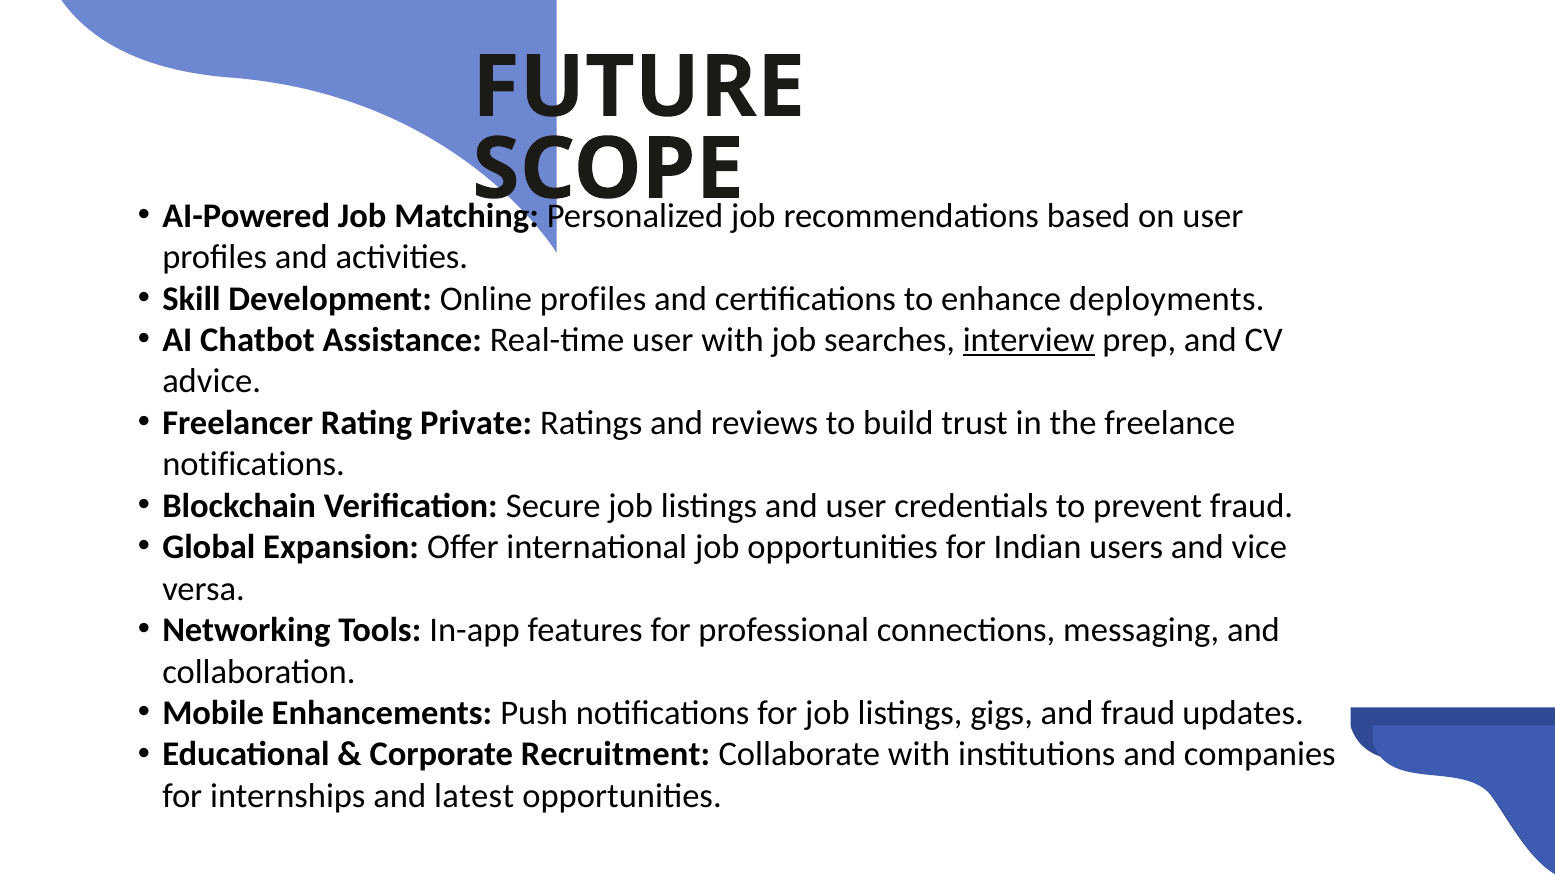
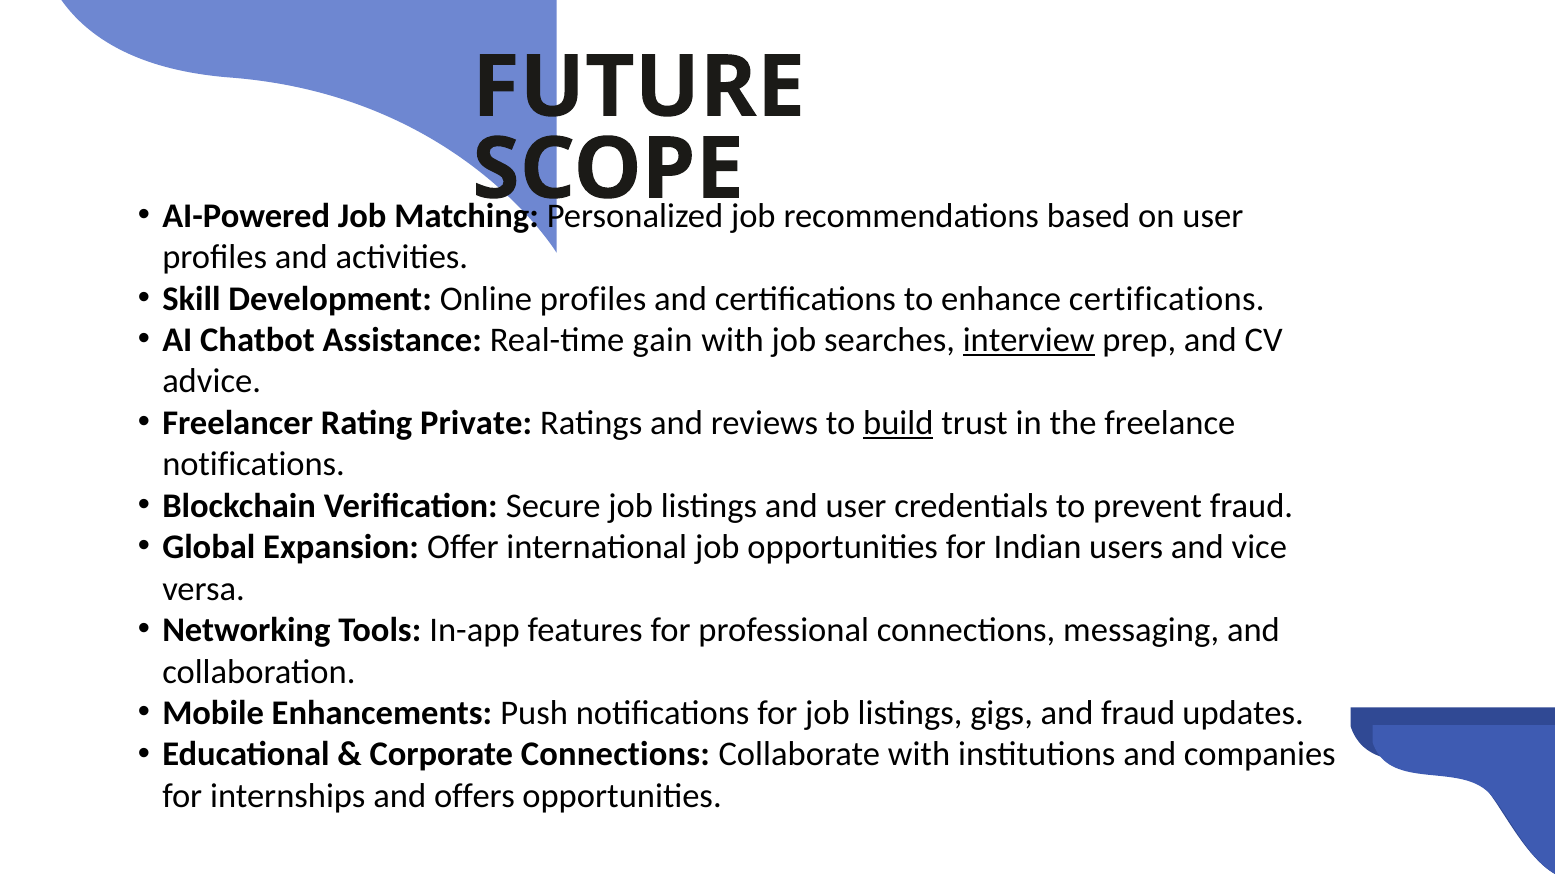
enhance deployments: deployments -> certifications (1167, 299)
Real-time user: user -> gain (663, 340)
build underline: none -> present (898, 423)
Corporate Recruitment: Recruitment -> Connections (615, 755)
latest: latest -> offers (474, 797)
